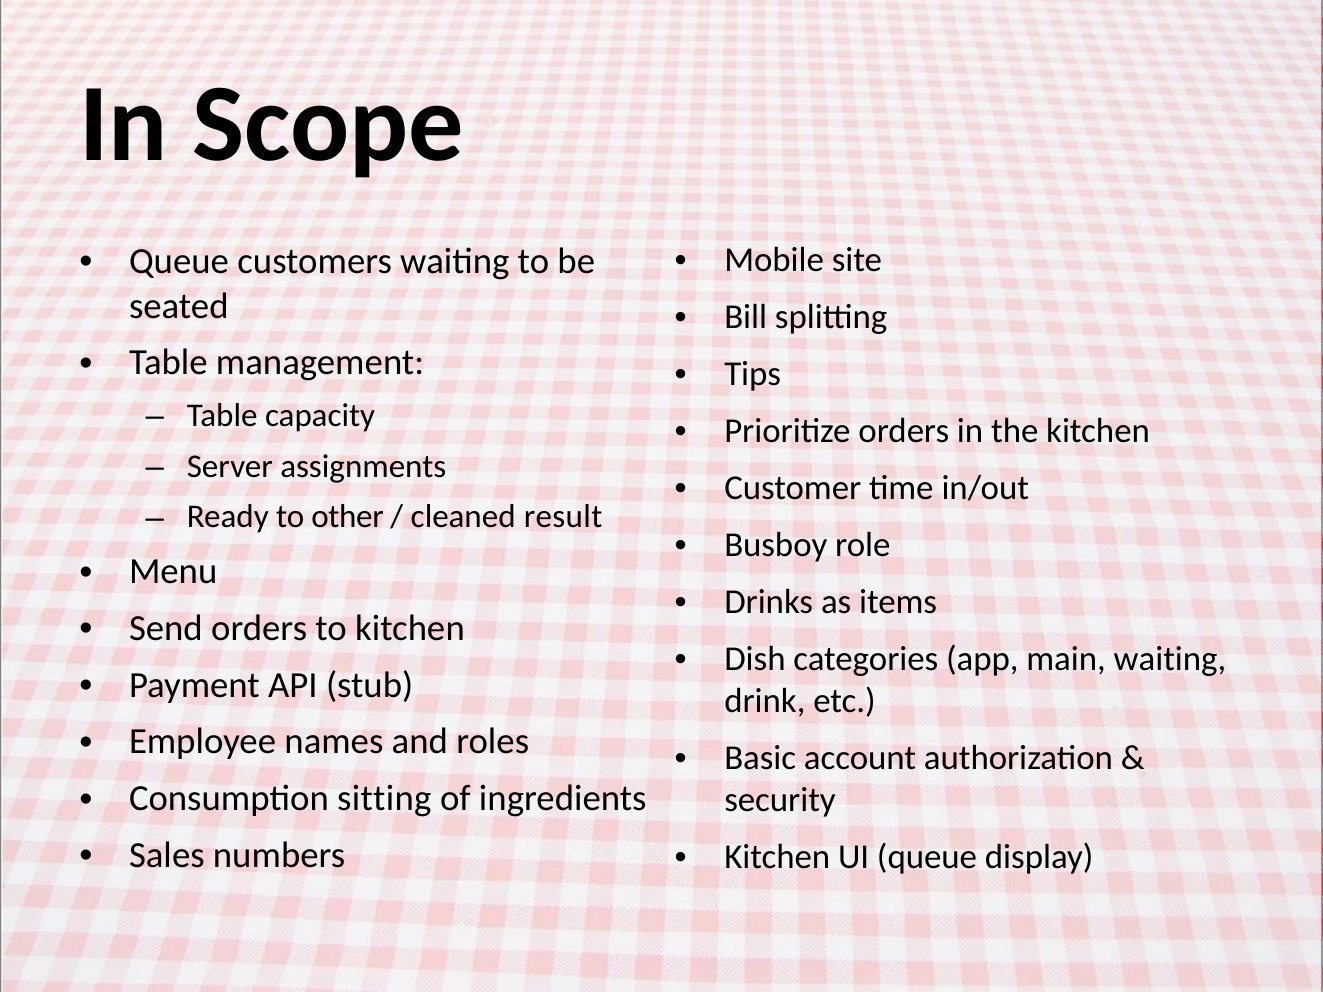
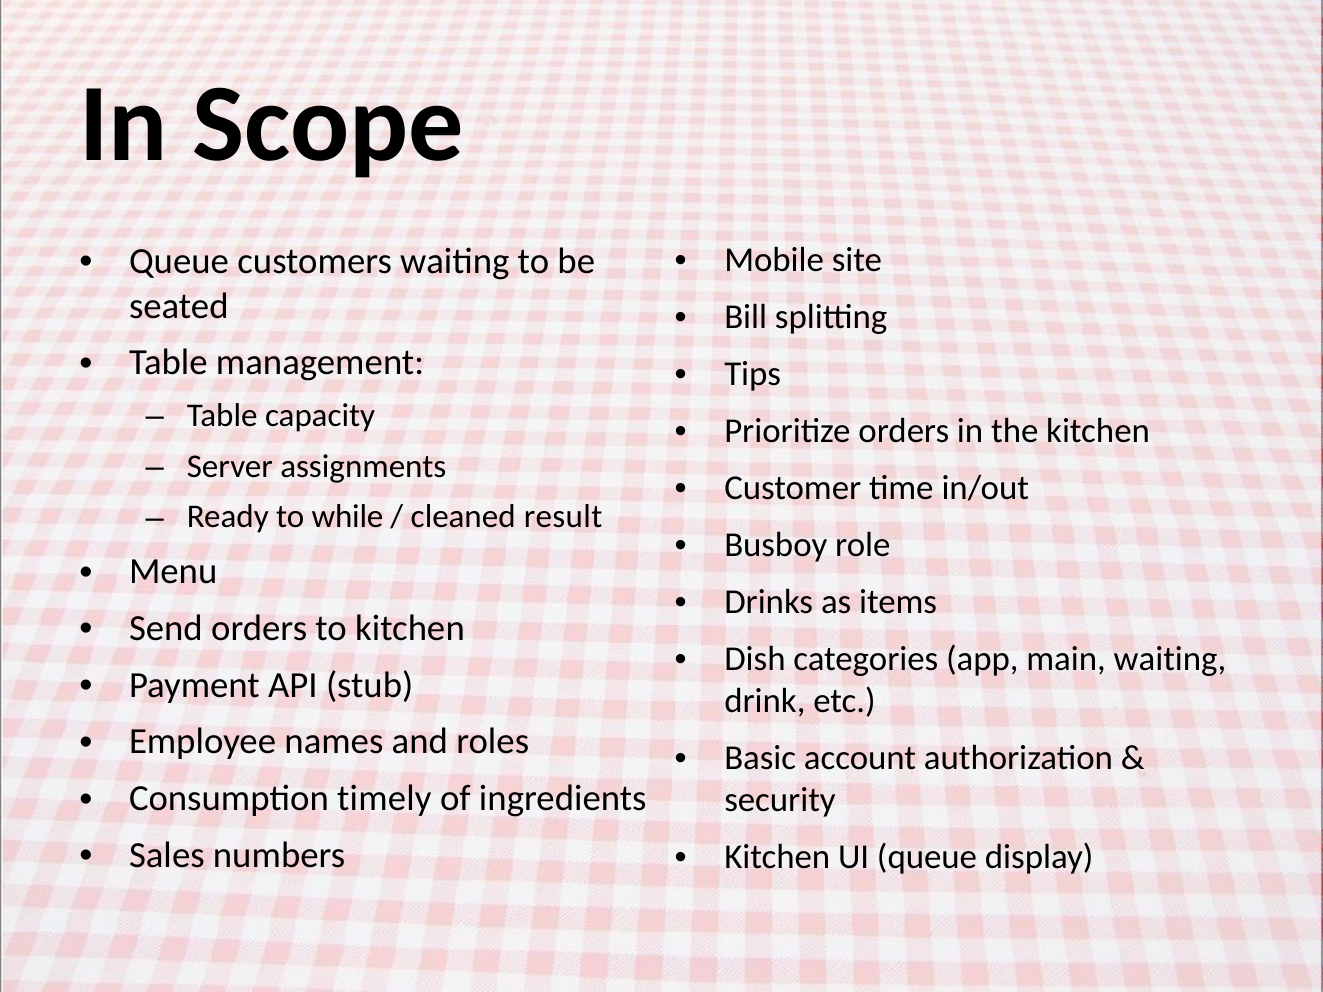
other: other -> while (348, 517)
sitting: sitting -> timely (384, 799)
